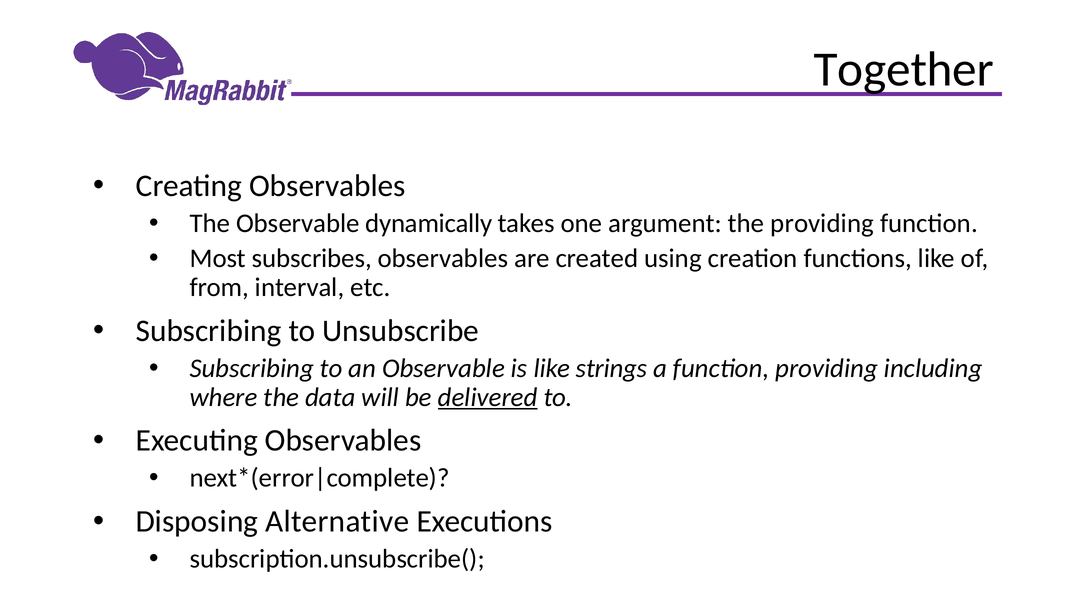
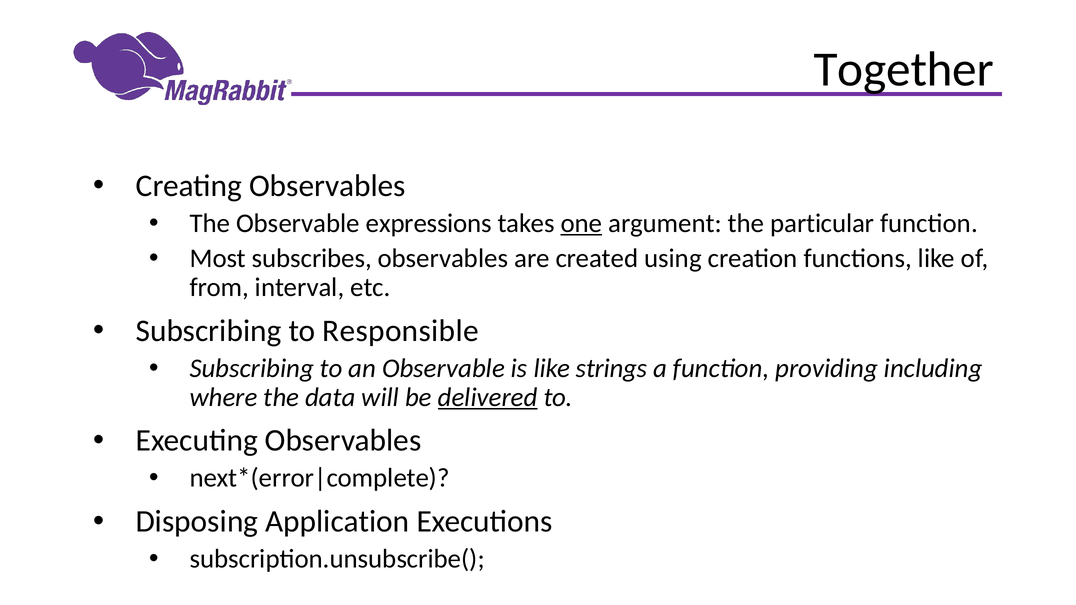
dynamically: dynamically -> expressions (429, 223)
one underline: none -> present (581, 223)
the providing: providing -> particular (822, 223)
Unsubscribe: Unsubscribe -> Responsible (401, 331)
Alternative: Alternative -> Application (337, 522)
